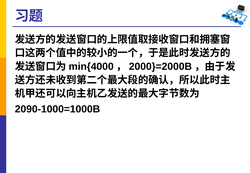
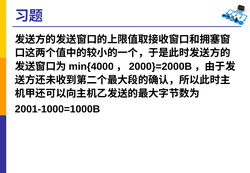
2090-1000=1000B: 2090-1000=1000B -> 2001-1000=1000B (57, 109)
